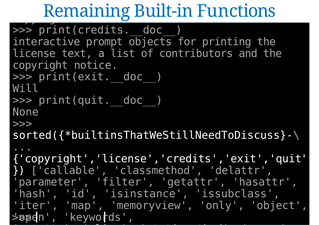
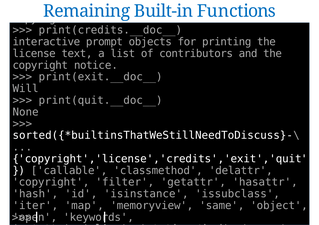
parameter: parameter -> copyright (51, 182)
only: only -> same (222, 205)
